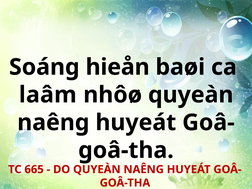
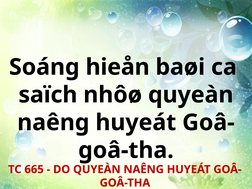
laâm: laâm -> saïch (48, 95)
